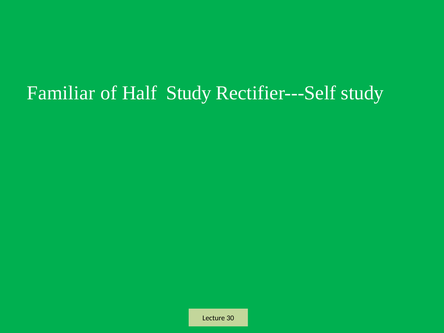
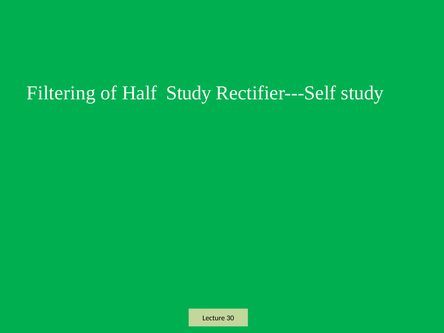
Familiar: Familiar -> Filtering (61, 93)
